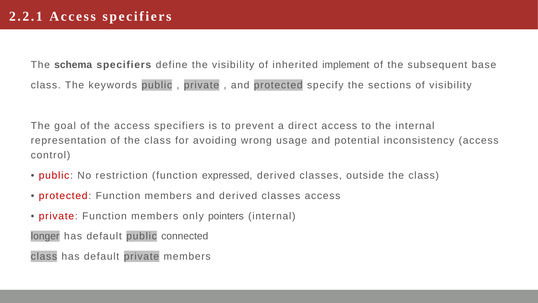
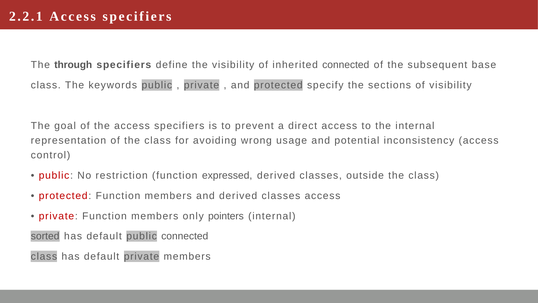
schema: schema -> through (73, 65)
inherited implement: implement -> connected (346, 65)
longer: longer -> sorted (45, 236)
